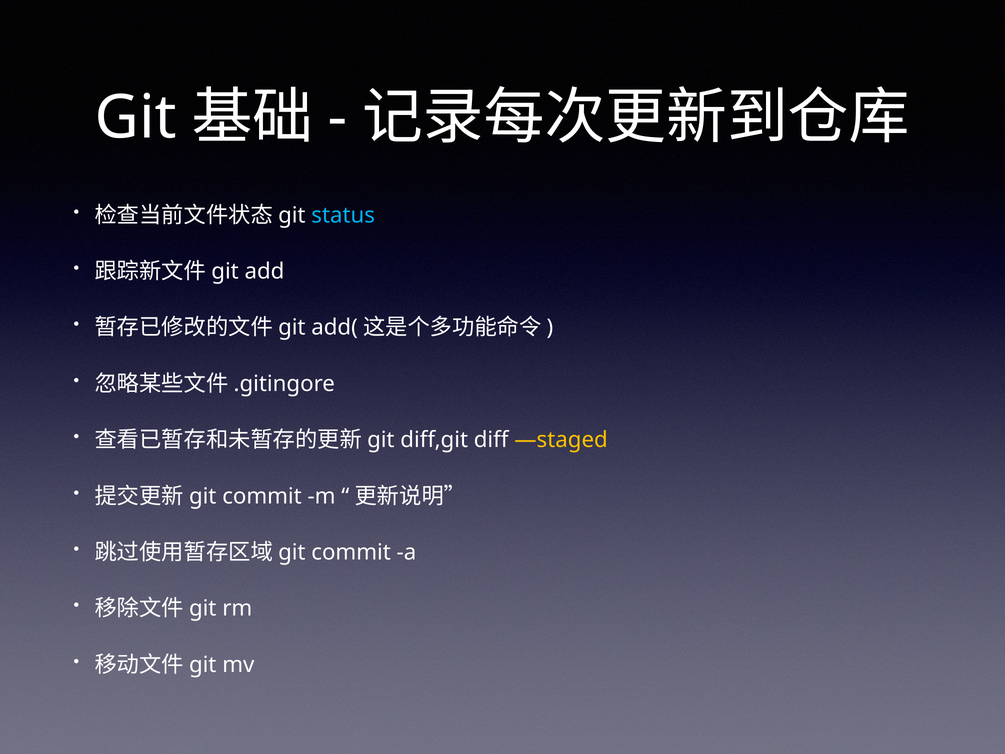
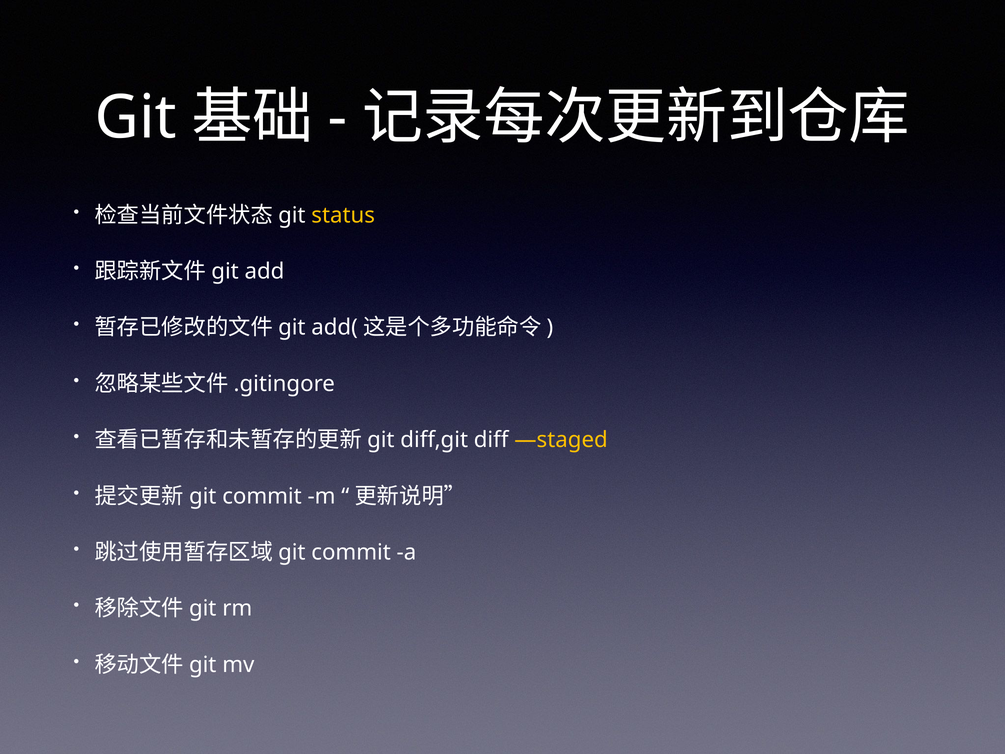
status colour: light blue -> yellow (343, 215)
